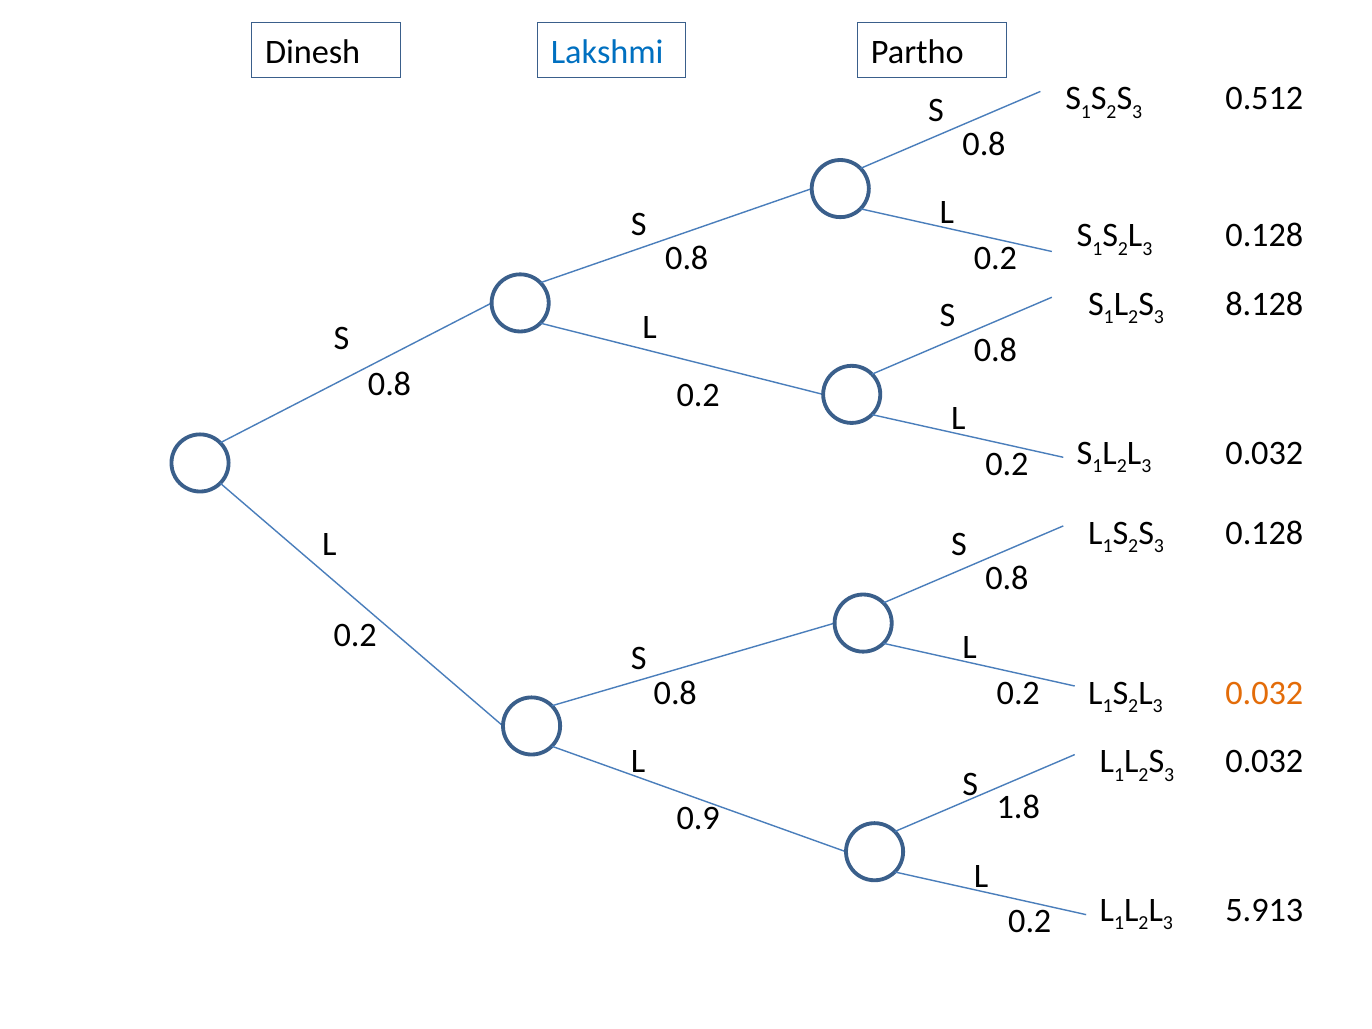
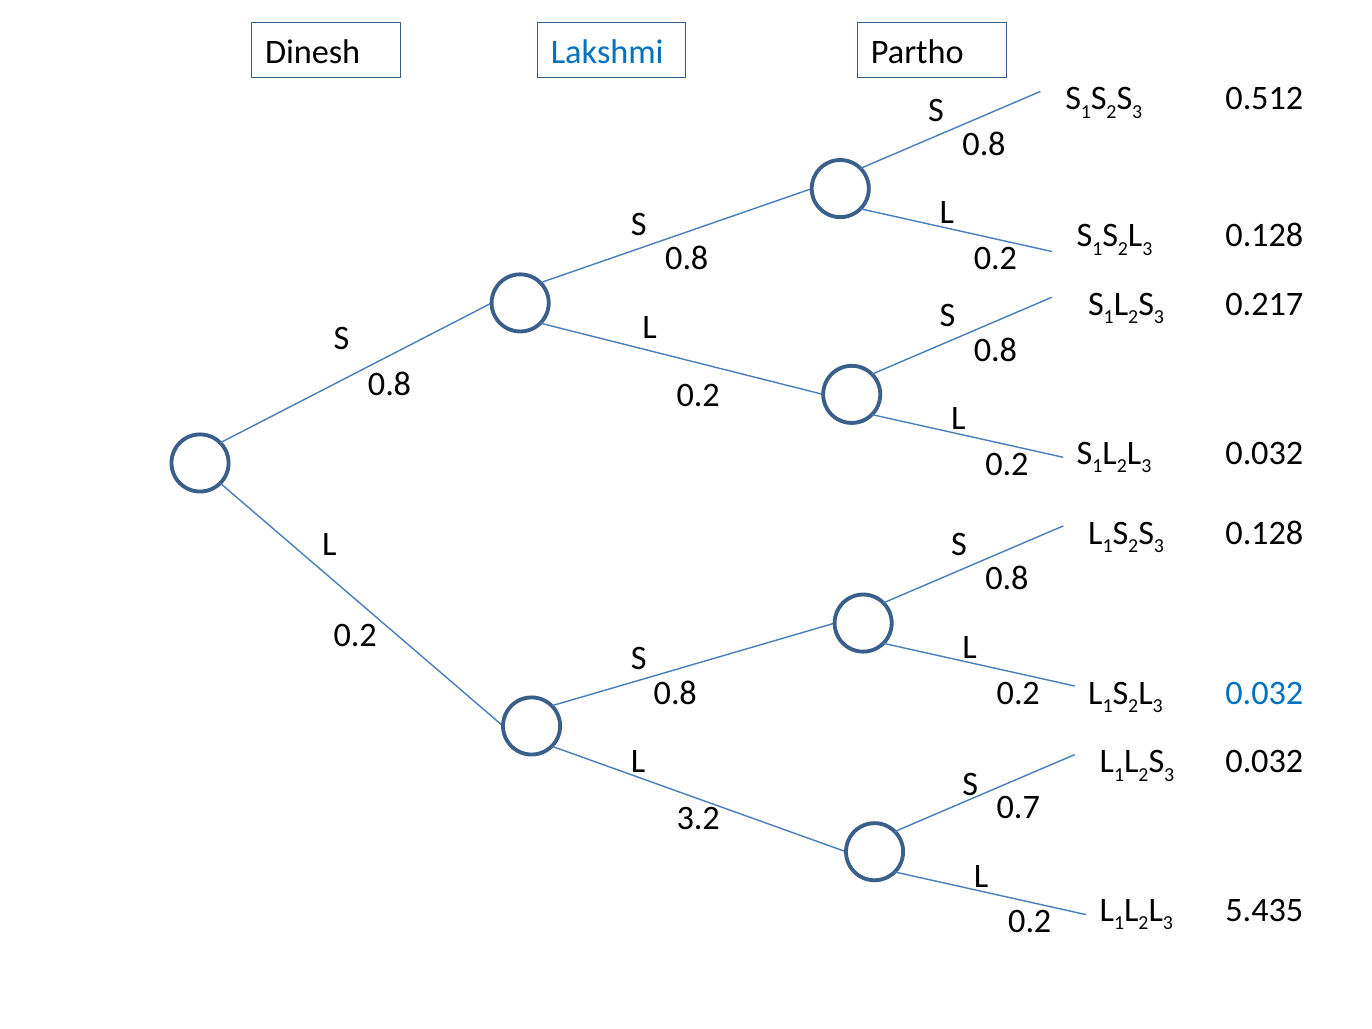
8.128: 8.128 -> 0.217 (1264, 304)
0.032 colour: orange -> blue (1264, 693)
1.8: 1.8 -> 0.7 (1018, 807)
0.9: 0.9 -> 3.2 (698, 819)
5.913: 5.913 -> 5.435 (1264, 910)
